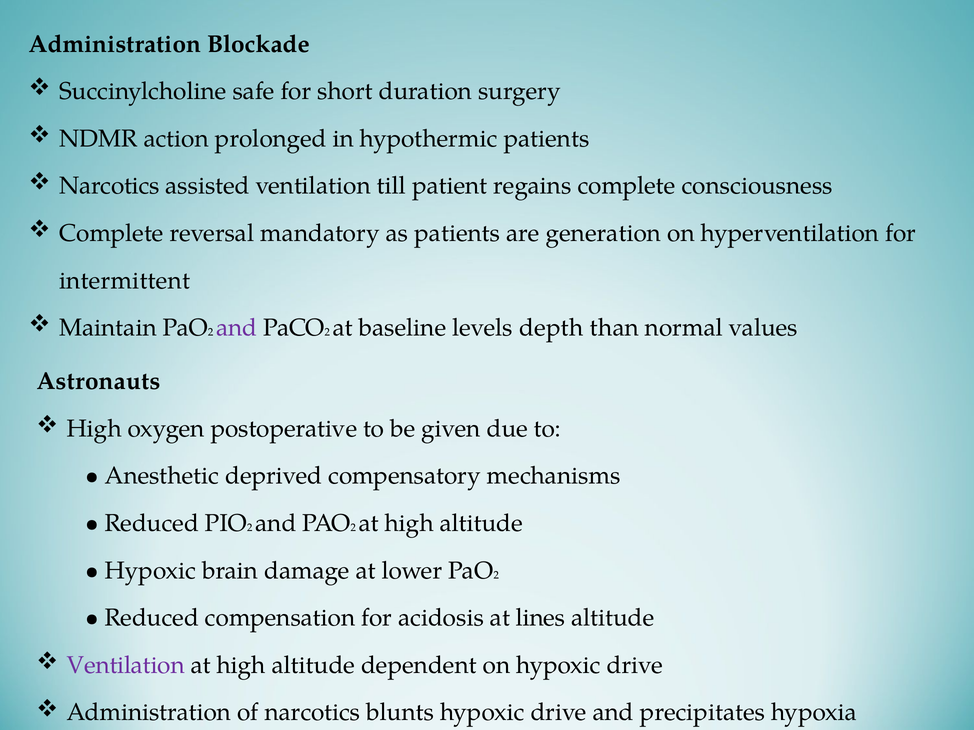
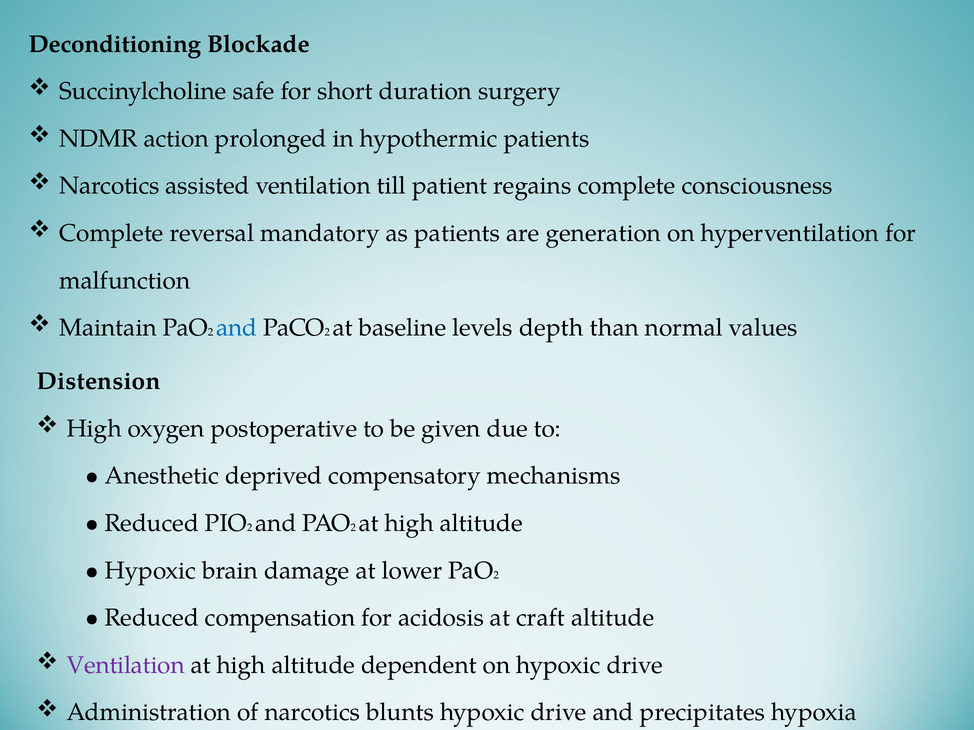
Administration: Administration -> Deconditioning (115, 44)
intermittent: intermittent -> malfunction (125, 281)
and colour: purple -> blue (237, 328)
Astronauts: Astronauts -> Distension (99, 381)
lines: lines -> craft (540, 618)
